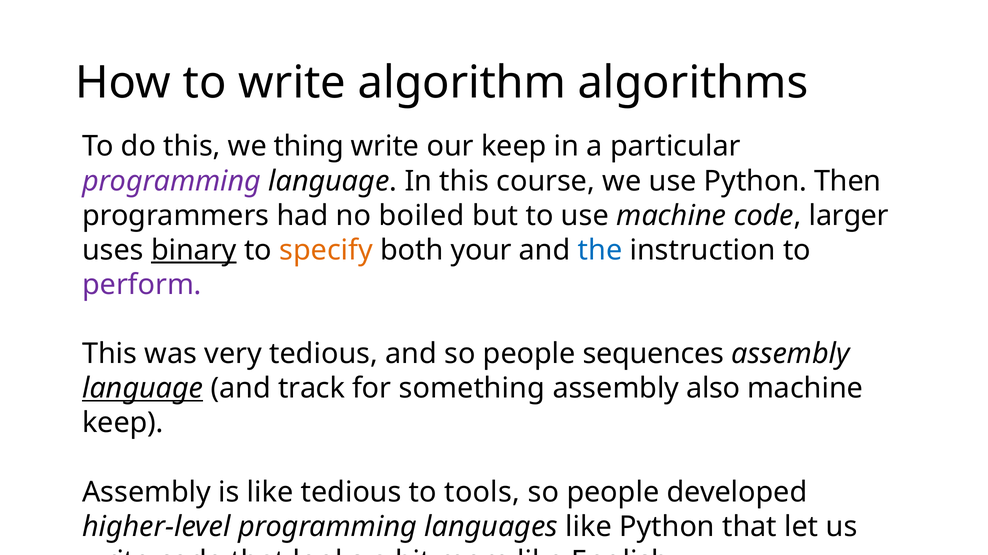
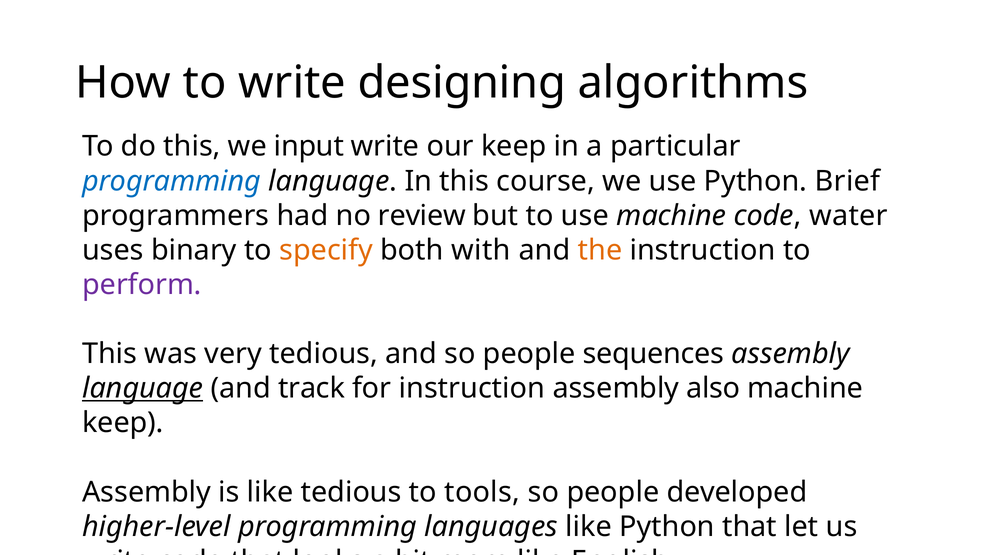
algorithm: algorithm -> designing (462, 83)
thing: thing -> input (309, 147)
programming colour: purple -> blue (172, 181)
Then: Then -> Brief (847, 181)
boiled: boiled -> review (422, 216)
larger: larger -> water (849, 216)
binary underline: present -> none (194, 250)
your: your -> with (481, 250)
the colour: blue -> orange (600, 250)
for something: something -> instruction (472, 389)
